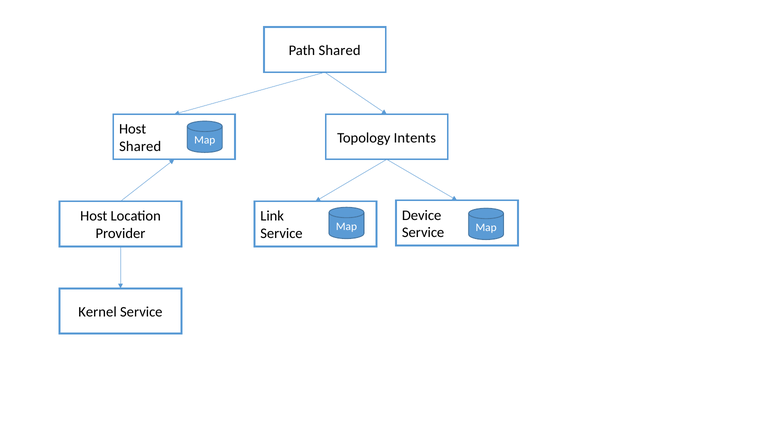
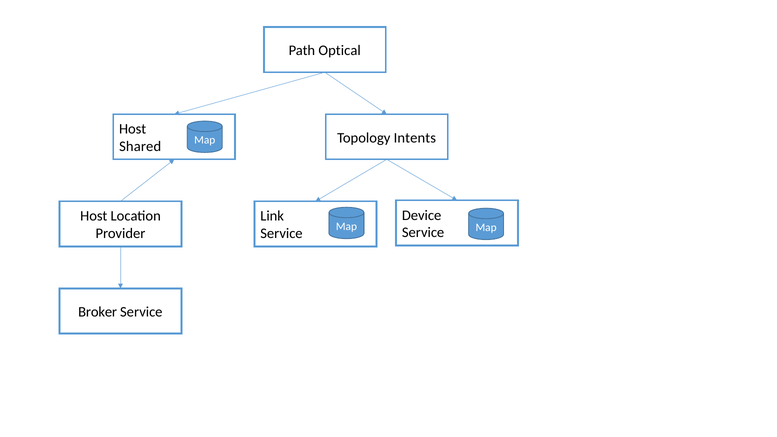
Path Shared: Shared -> Optical (340, 51)
Kernel: Kernel -> Broker (98, 312)
